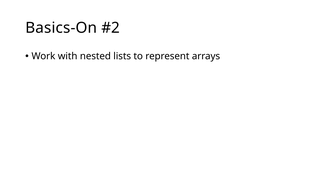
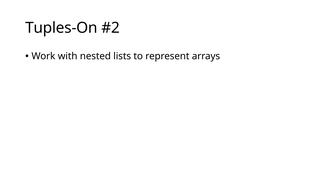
Basics-On: Basics-On -> Tuples-On (61, 28)
